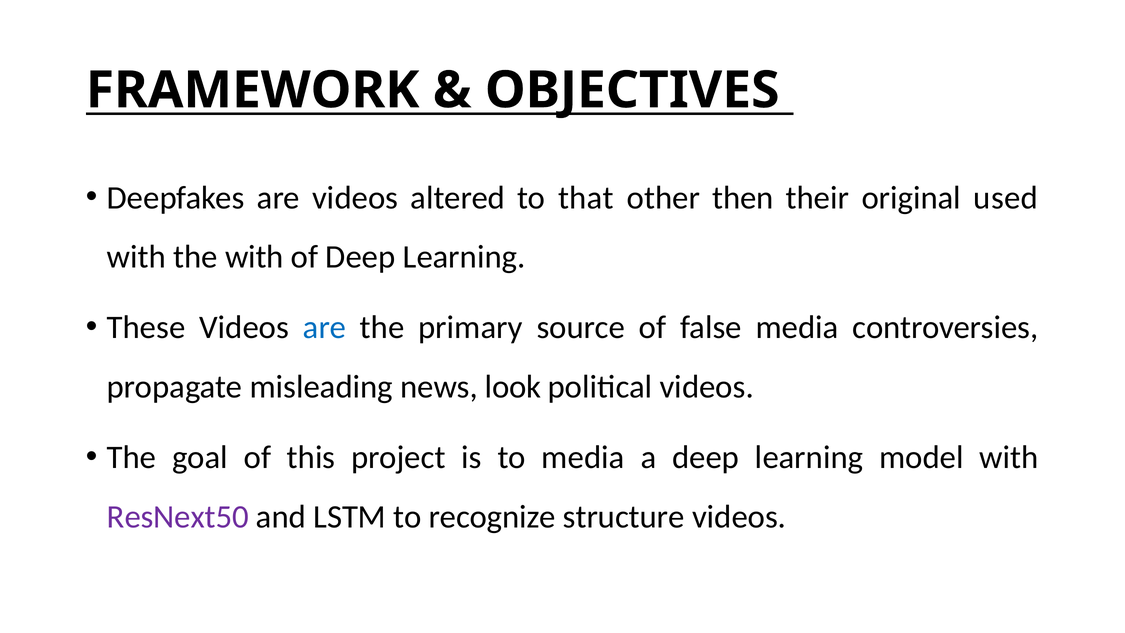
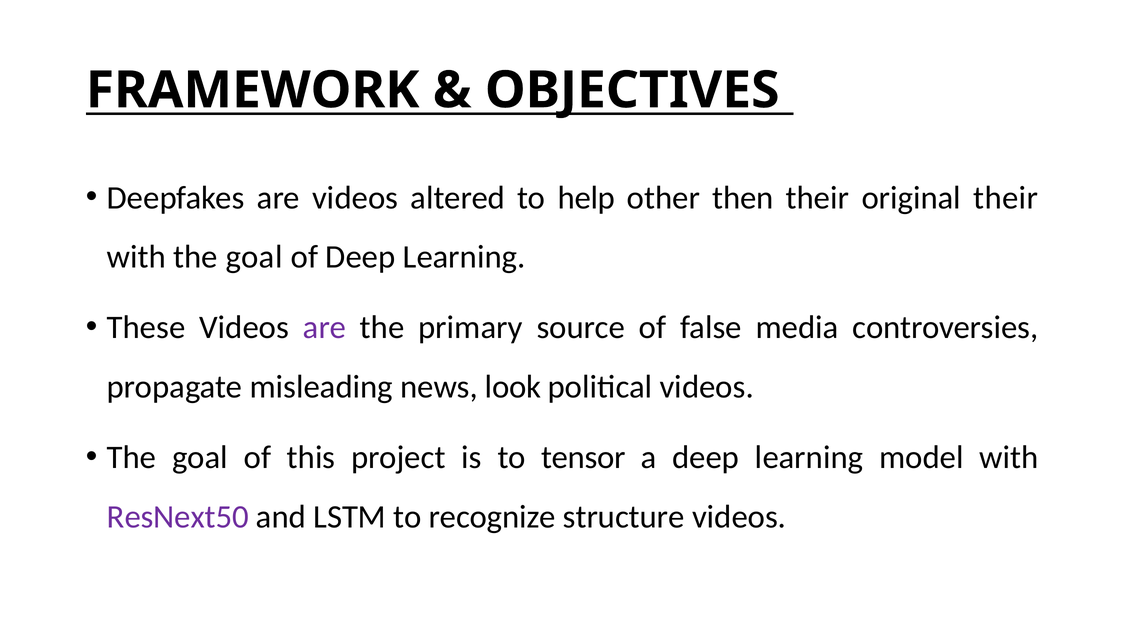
that: that -> help (586, 198)
original used: used -> their (1006, 198)
with the with: with -> goal (254, 257)
are colour: blue -> purple (325, 328)
to media: media -> tensor (583, 457)
